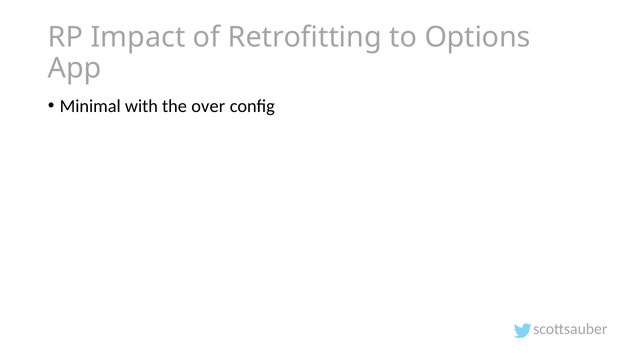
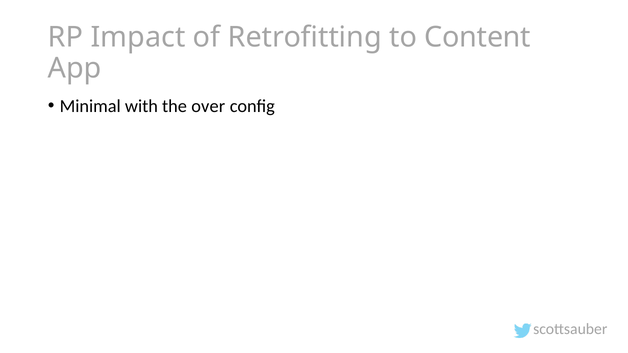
Options: Options -> Content (478, 37)
